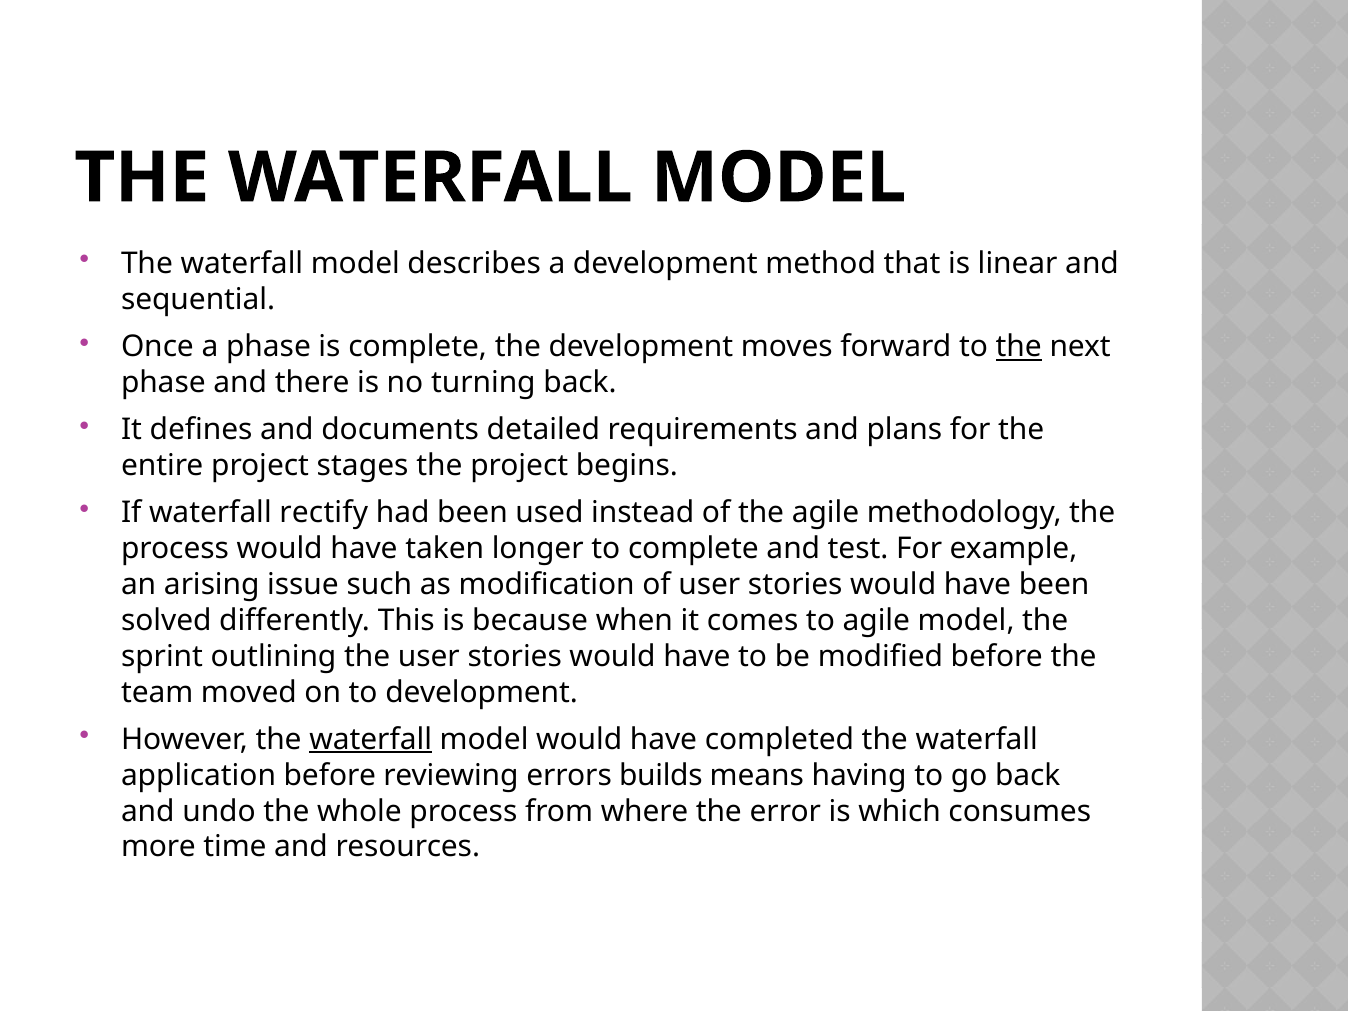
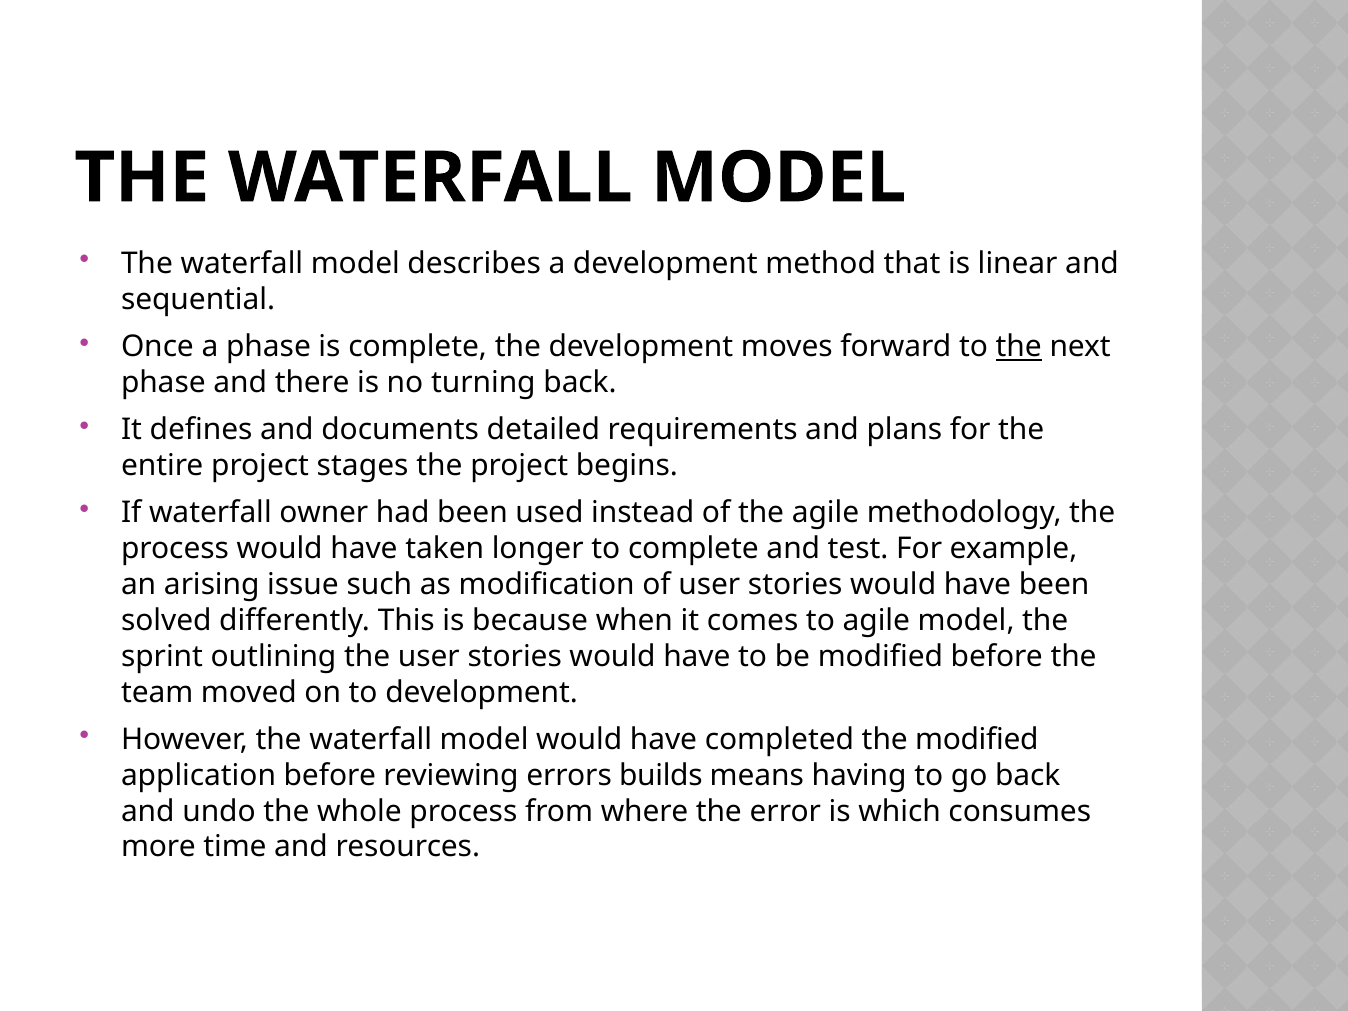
rectify: rectify -> owner (324, 513)
waterfall underline: present -> none (371, 739)
completed the waterfall: waterfall -> modified (977, 739)
